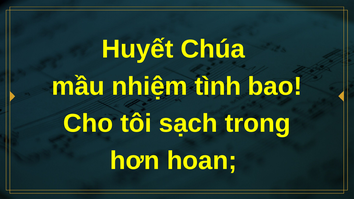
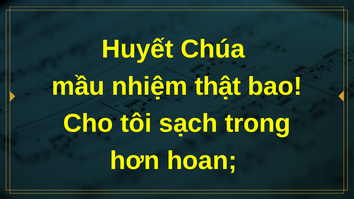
tình: tình -> thật (218, 86)
